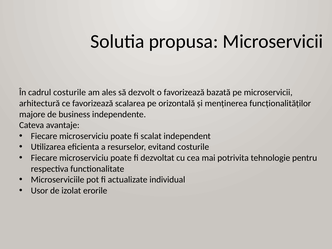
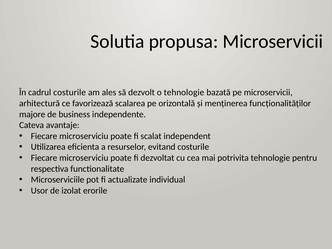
o favorizează: favorizează -> tehnologie (184, 92)
